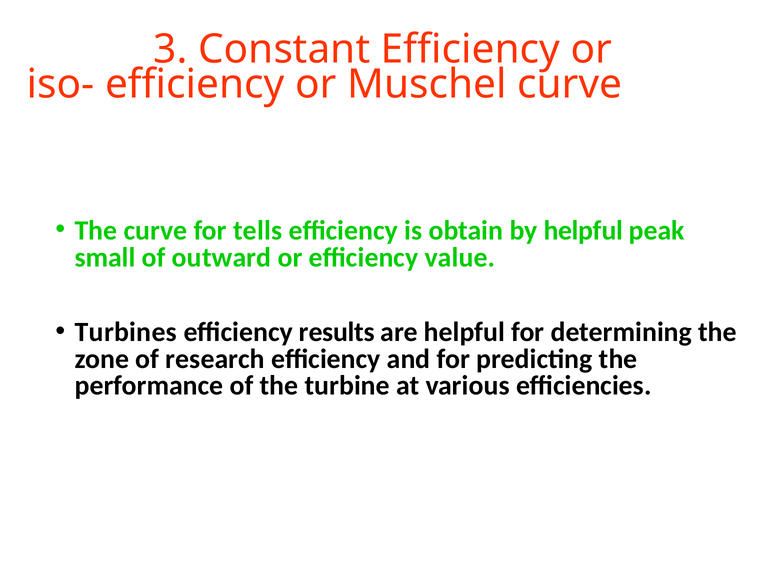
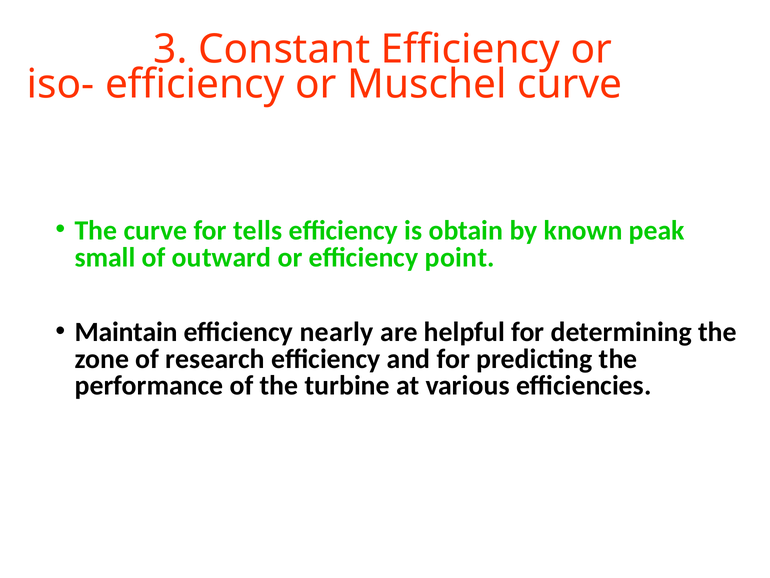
by helpful: helpful -> known (583, 230)
value: value -> point (460, 257)
Turbines: Turbines -> Maintain (126, 332)
results: results -> nearly (336, 332)
